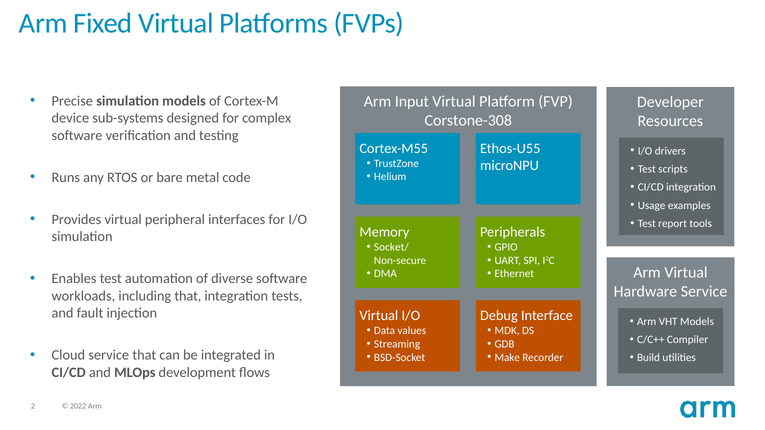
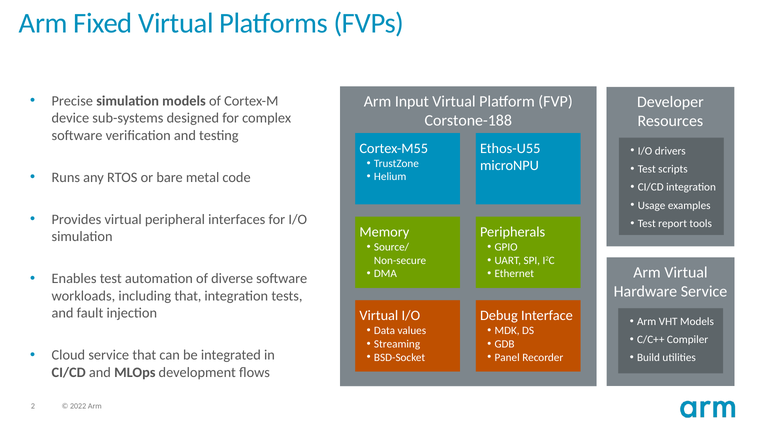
Corstone-308: Corstone-308 -> Corstone-188 (468, 121)
Socket/: Socket/ -> Source/ (391, 247)
Make: Make -> Panel (507, 358)
